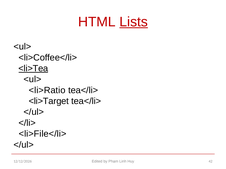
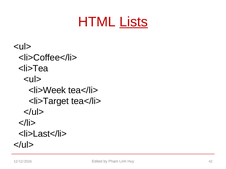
<li>Tea underline: present -> none (33, 69)
<li>Ratio: <li>Ratio -> <li>Week (47, 90)
<li>File</li>: <li>File</li> -> <li>Last</li> (43, 134)
